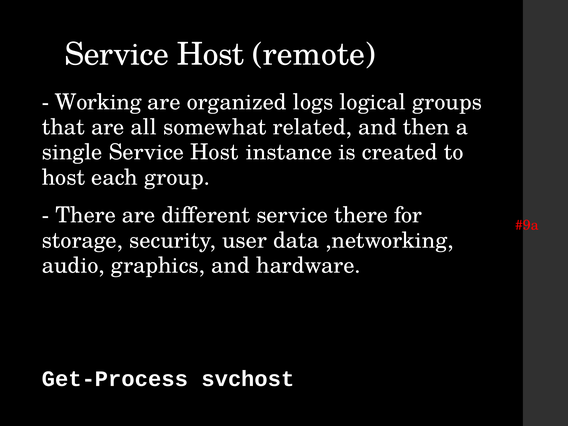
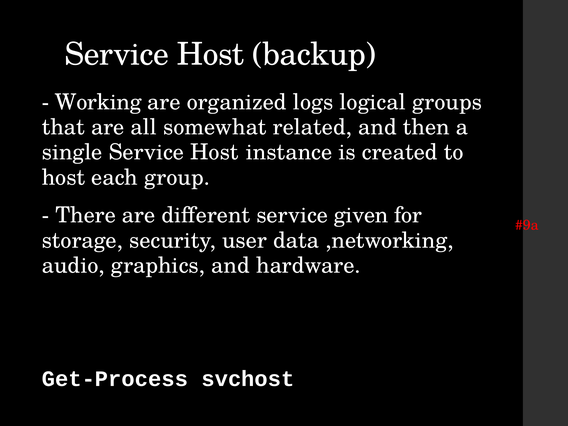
remote: remote -> backup (314, 55)
service there: there -> given (361, 215)
